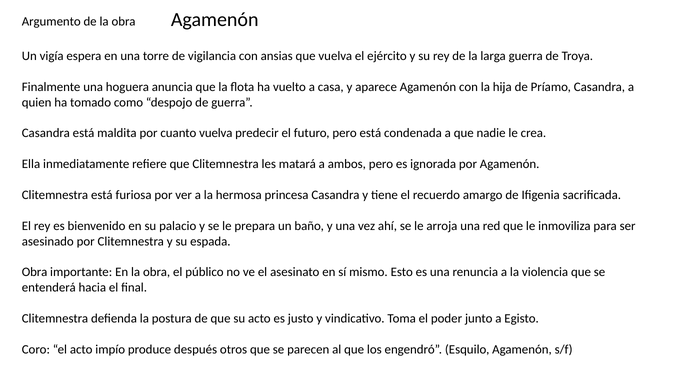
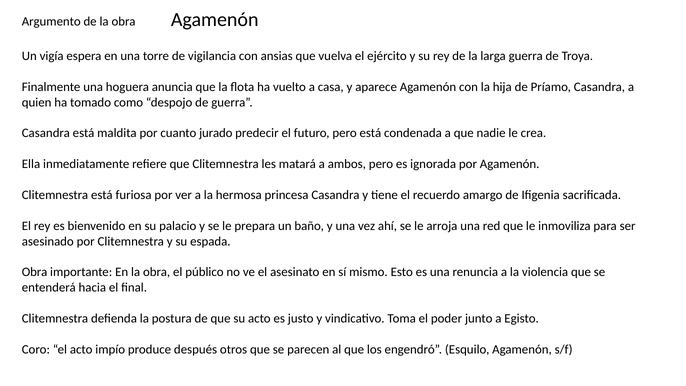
cuanto vuelva: vuelva -> jurado (216, 133)
